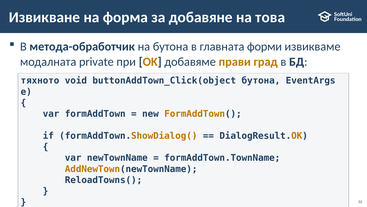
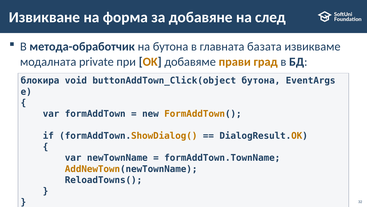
това: това -> след (271, 17)
форми: форми -> базата (264, 46)
тяхното: тяхното -> блокира (40, 80)
